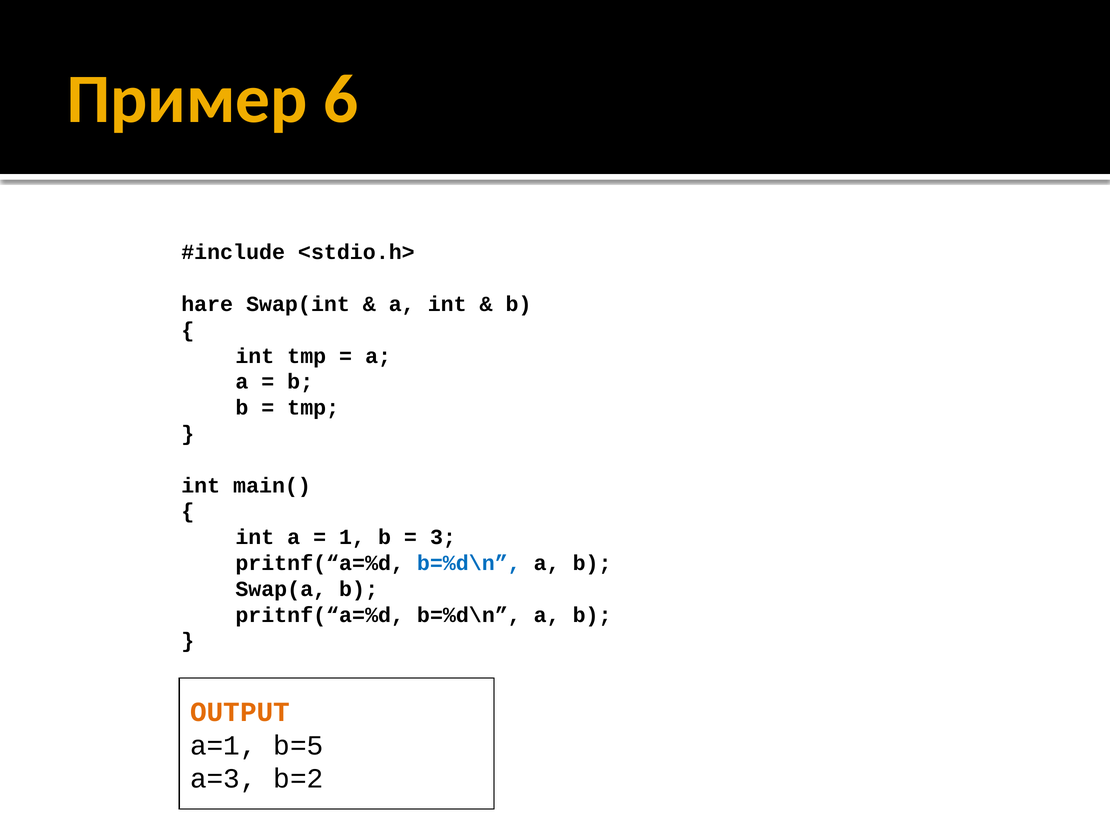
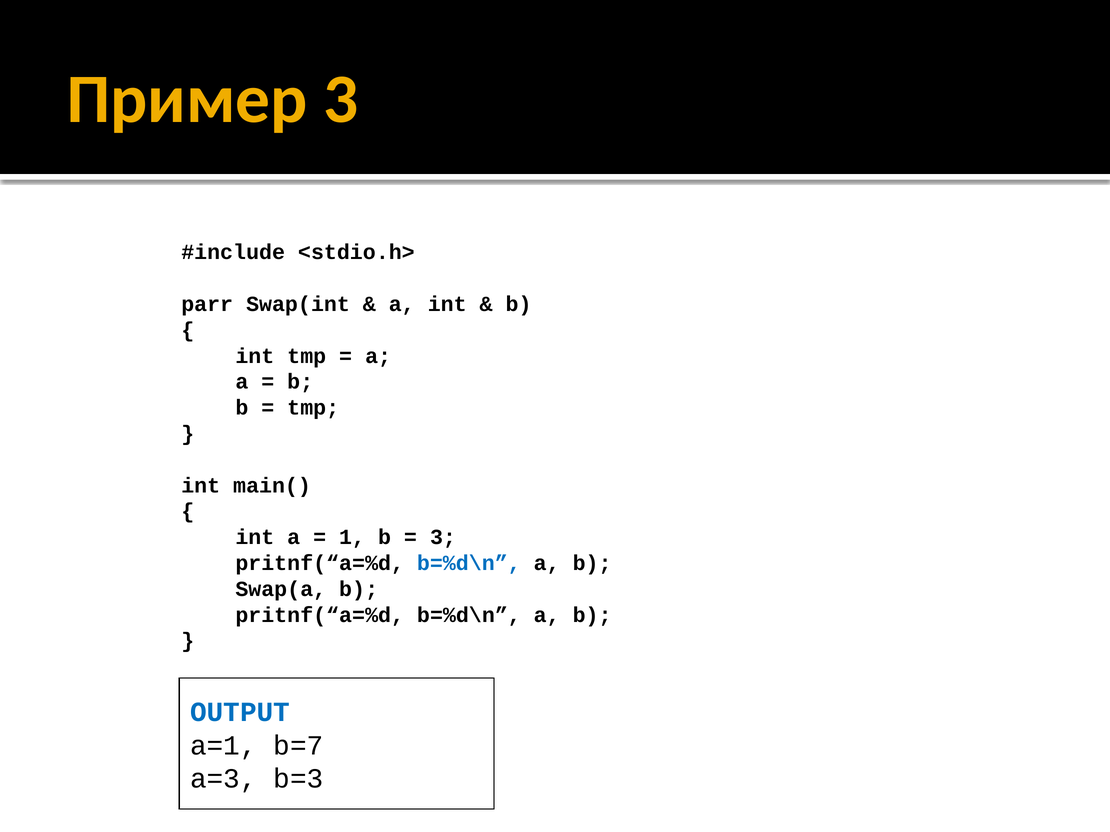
Пример 6: 6 -> 3 (341, 99)
hare: hare -> parr (207, 304)
OUTPUT colour: orange -> blue (240, 713)
b=5: b=5 -> b=7 (298, 746)
b=2: b=2 -> b=3 (298, 779)
